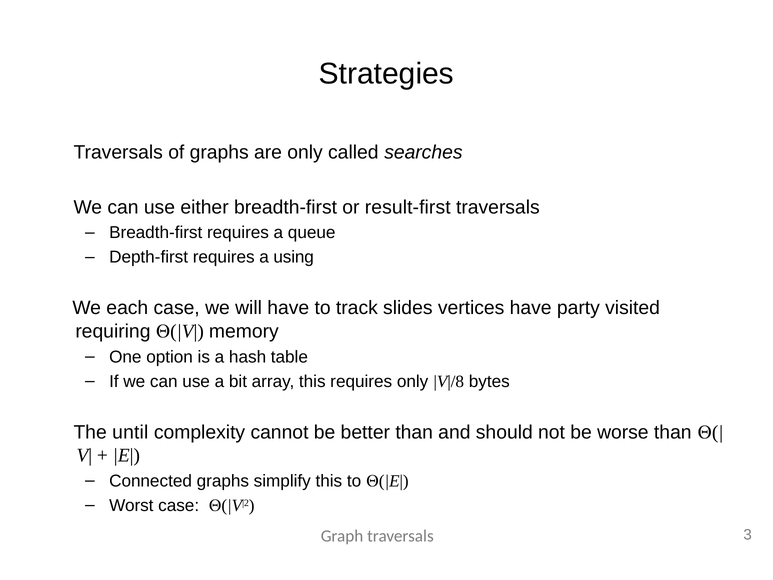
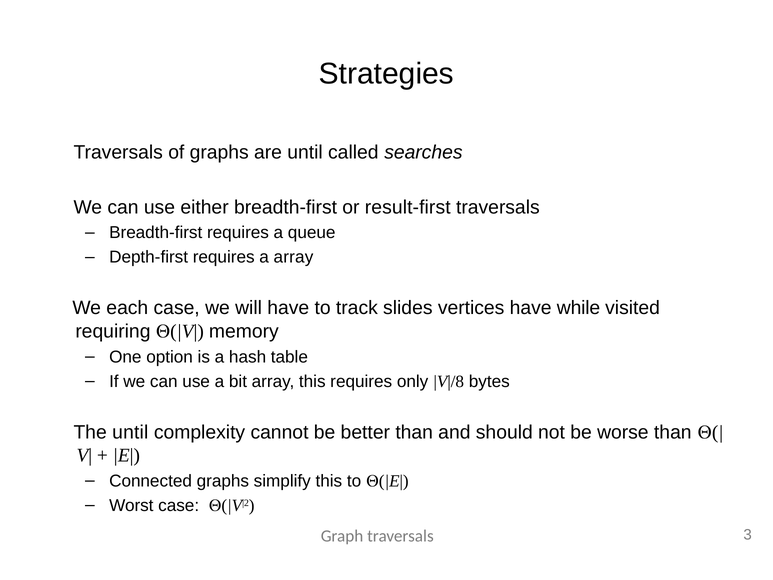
are only: only -> until (305, 152)
a using: using -> array (293, 257)
party: party -> while (578, 308)
